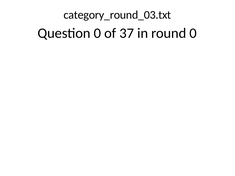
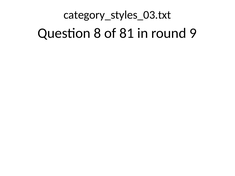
category_round_03.txt: category_round_03.txt -> category_styles_03.txt (117, 15)
Question 0: 0 -> 8 (97, 33)
37: 37 -> 81 (127, 33)
round 0: 0 -> 9 (193, 33)
